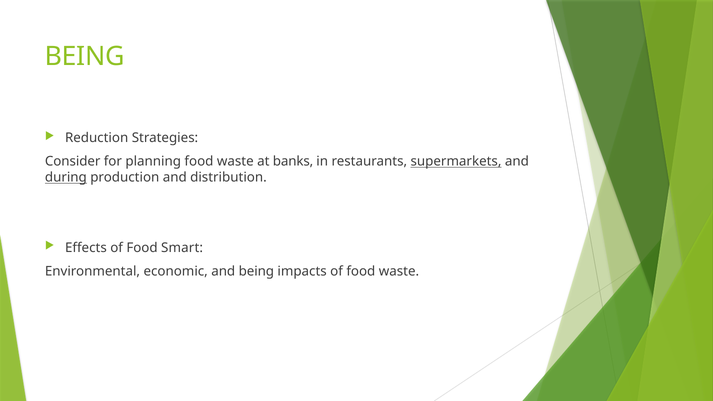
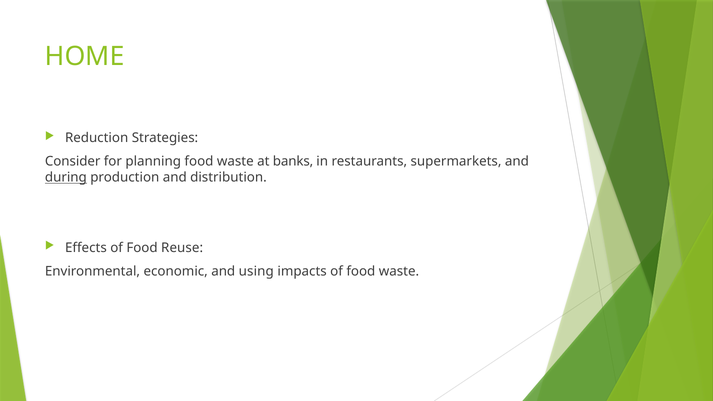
BEING: BEING -> HOME (85, 56)
supermarkets underline: present -> none (456, 161)
Smart: Smart -> Reuse (182, 248)
and being: being -> using (256, 271)
